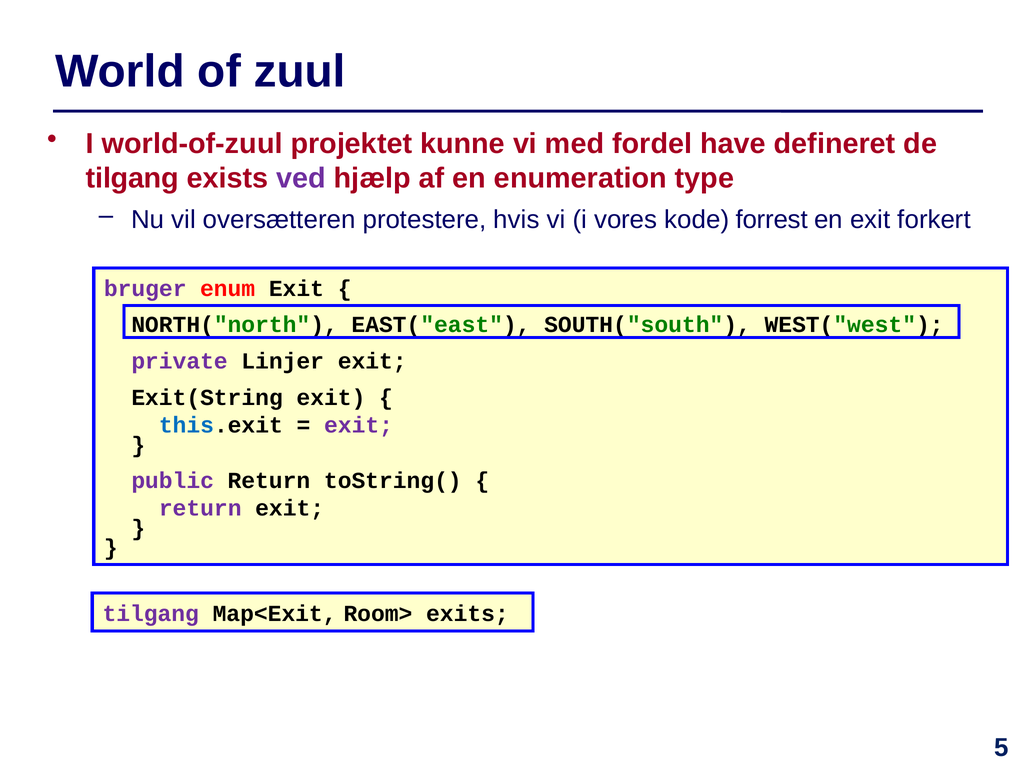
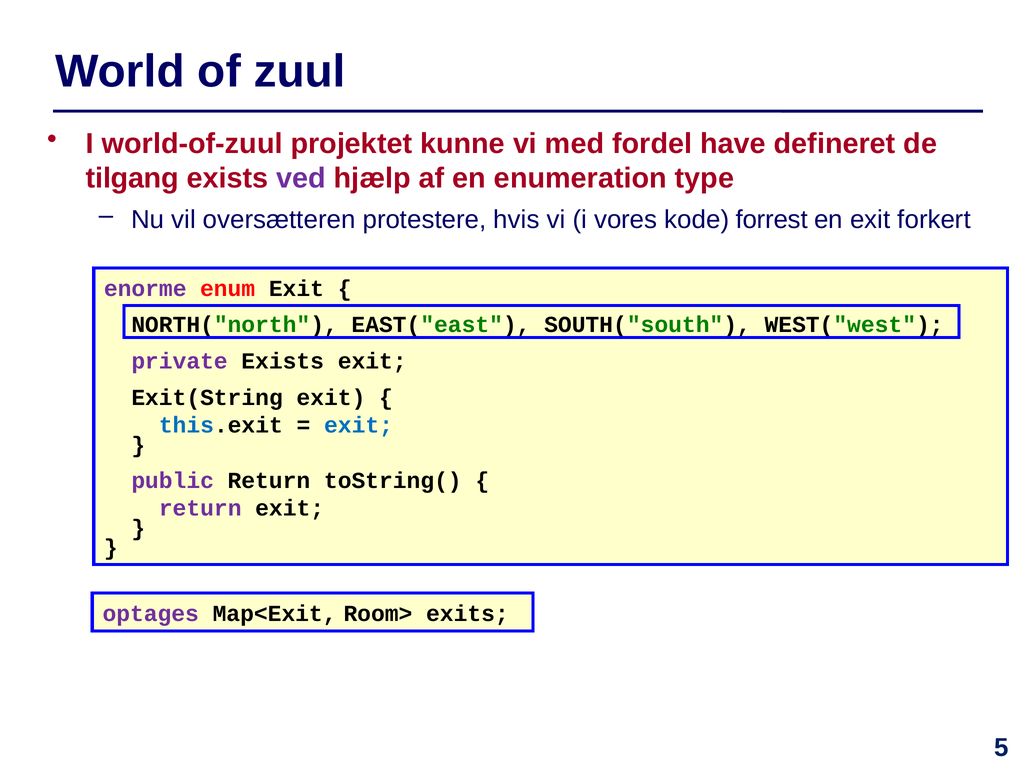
bruger: bruger -> enorme (145, 289)
private Linjer: Linjer -> Exists (283, 361)
exit colour: purple -> blue (359, 425)
tilgang: tilgang -> optages (151, 614)
